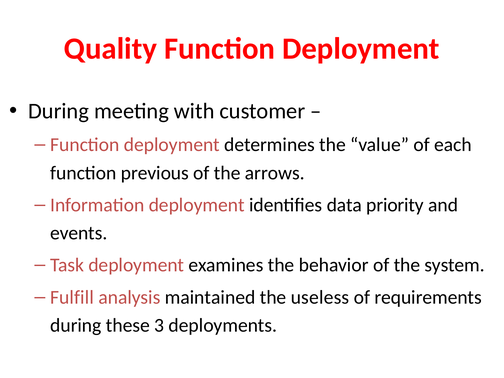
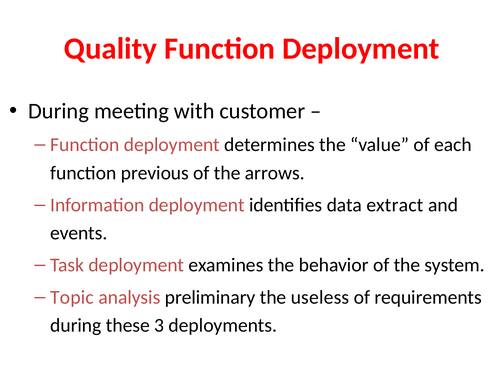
priority: priority -> extract (395, 205)
Fulfill: Fulfill -> Topic (72, 297)
maintained: maintained -> preliminary (210, 297)
